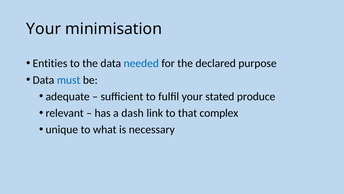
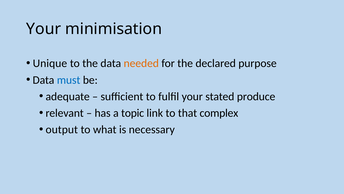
Entities: Entities -> Unique (50, 63)
needed colour: blue -> orange (141, 63)
dash: dash -> topic (133, 113)
unique: unique -> output (62, 129)
